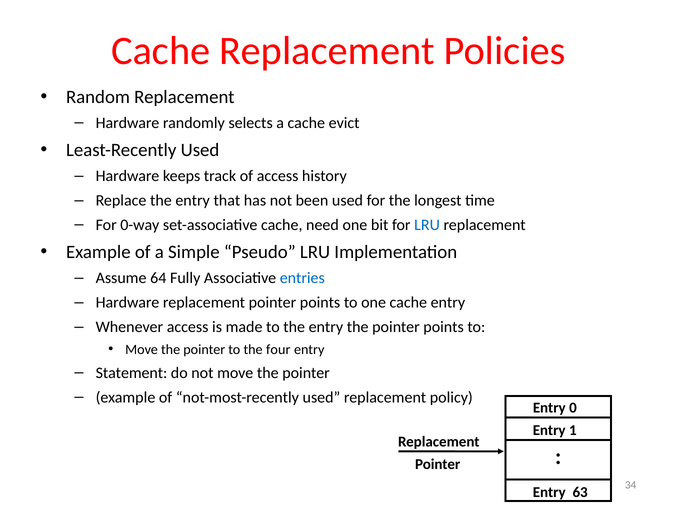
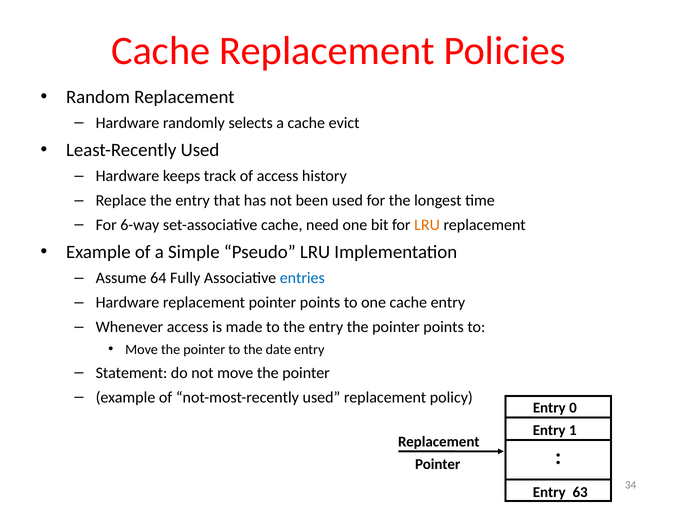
0-way: 0-way -> 6-way (140, 225)
LRU colour: blue -> orange (427, 225)
four: four -> date (278, 349)
